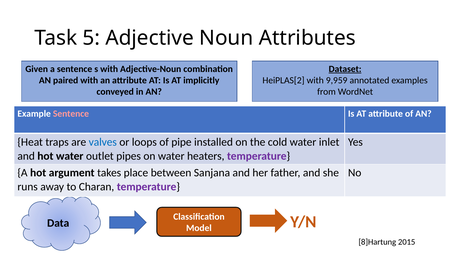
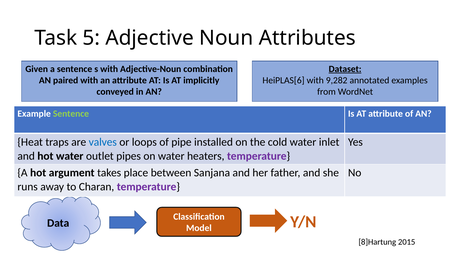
HeiPLAS[2: HeiPLAS[2 -> HeiPLAS[6 (283, 80)
9,959: 9,959 -> 9,282 (337, 80)
Sentence colour: pink -> light green (71, 114)
